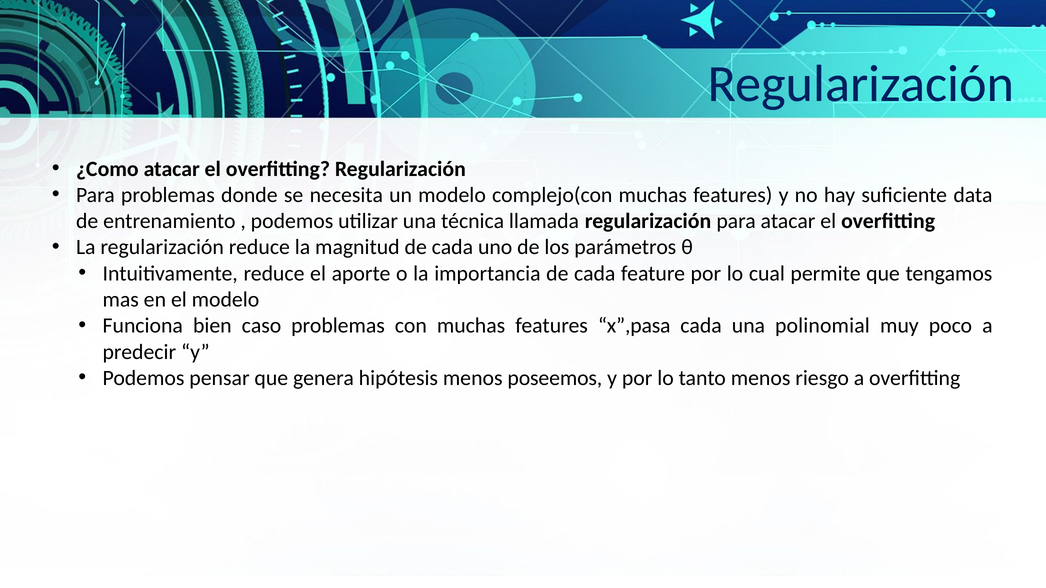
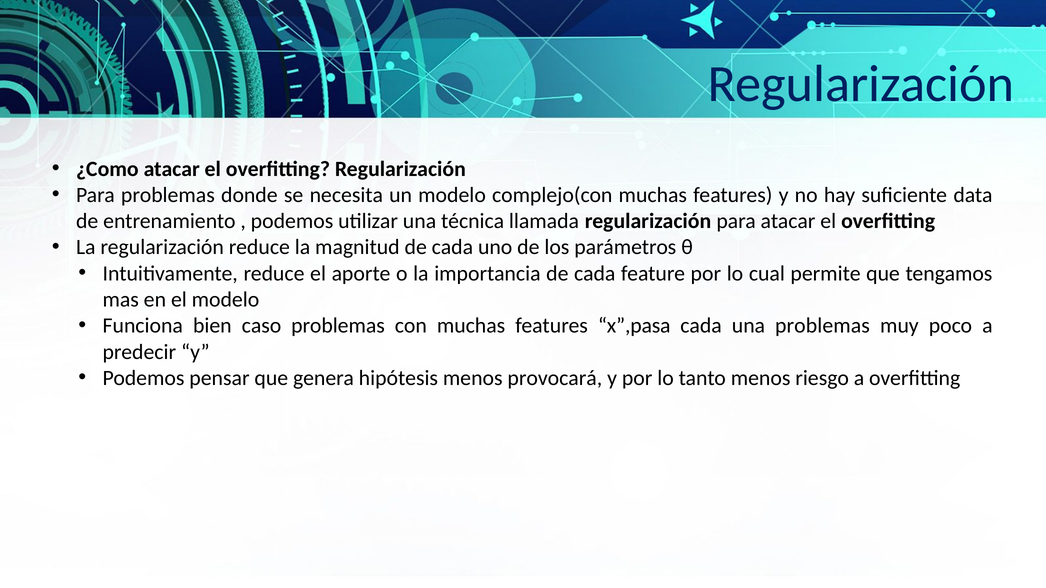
una polinomial: polinomial -> problemas (822, 326)
poseemos: poseemos -> provocará (555, 378)
